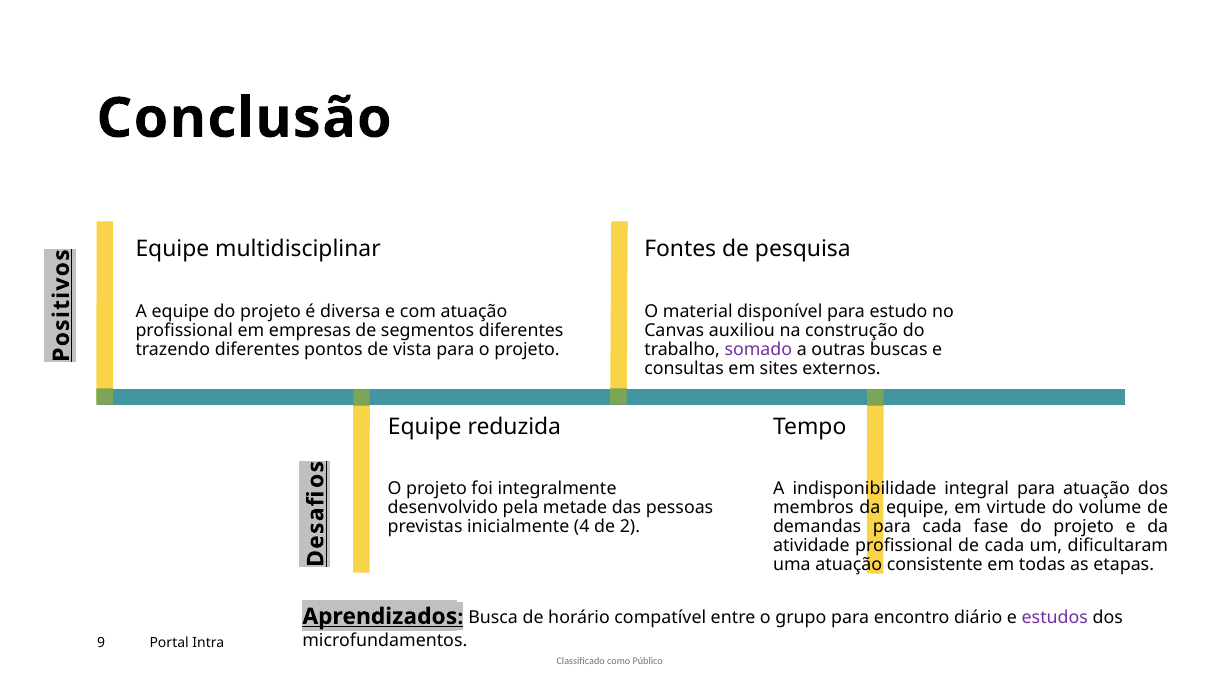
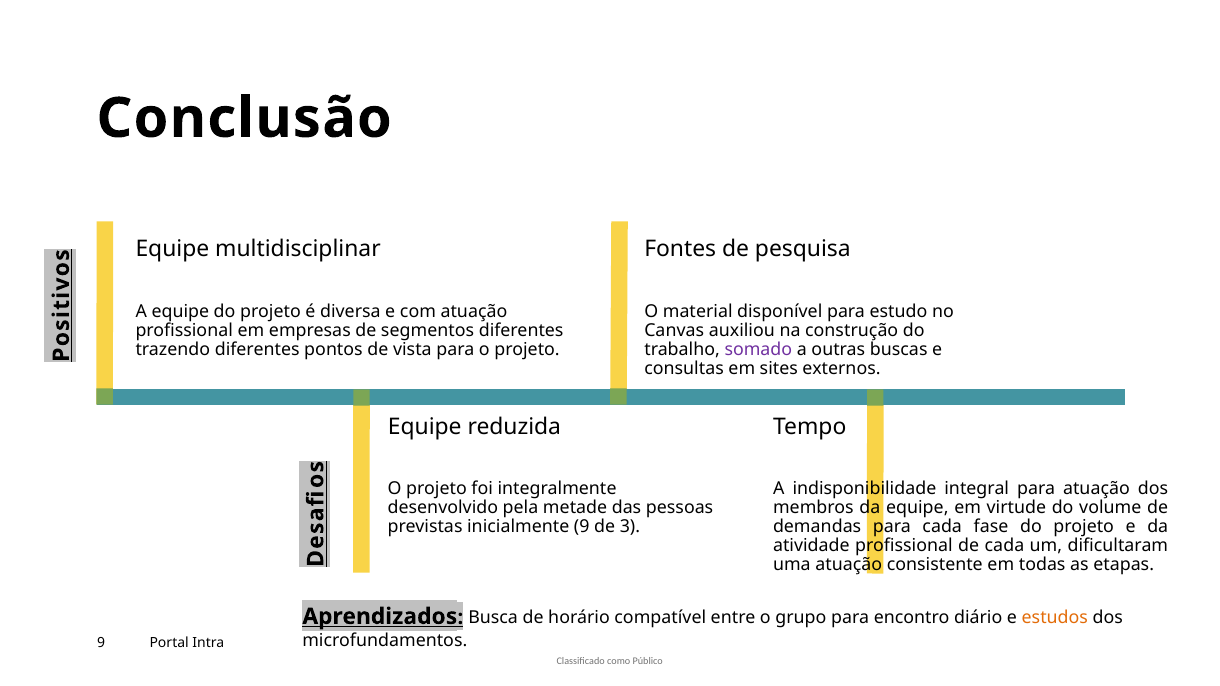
inicialmente 4: 4 -> 9 (582, 527)
2: 2 -> 3 (630, 527)
estudos colour: purple -> orange (1055, 618)
